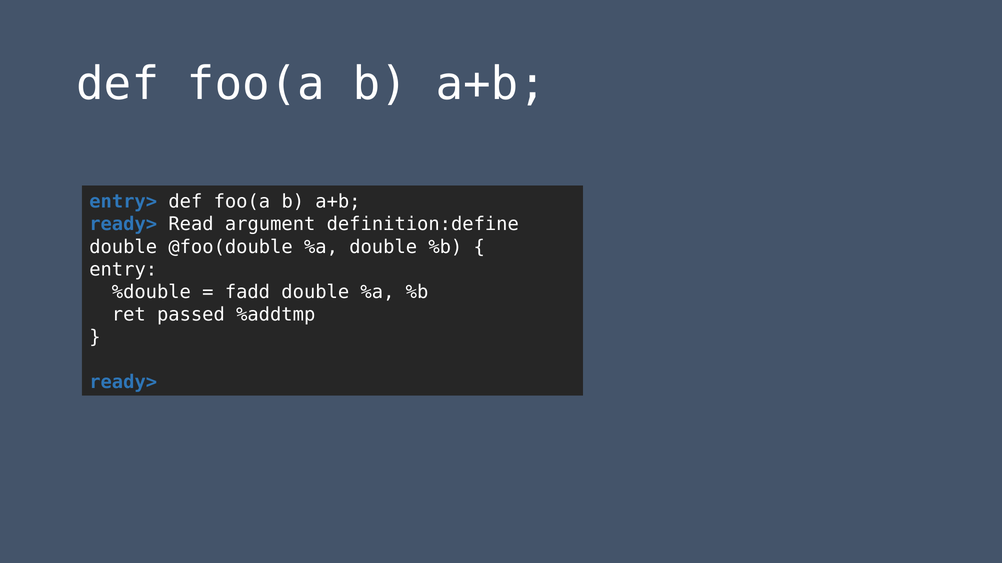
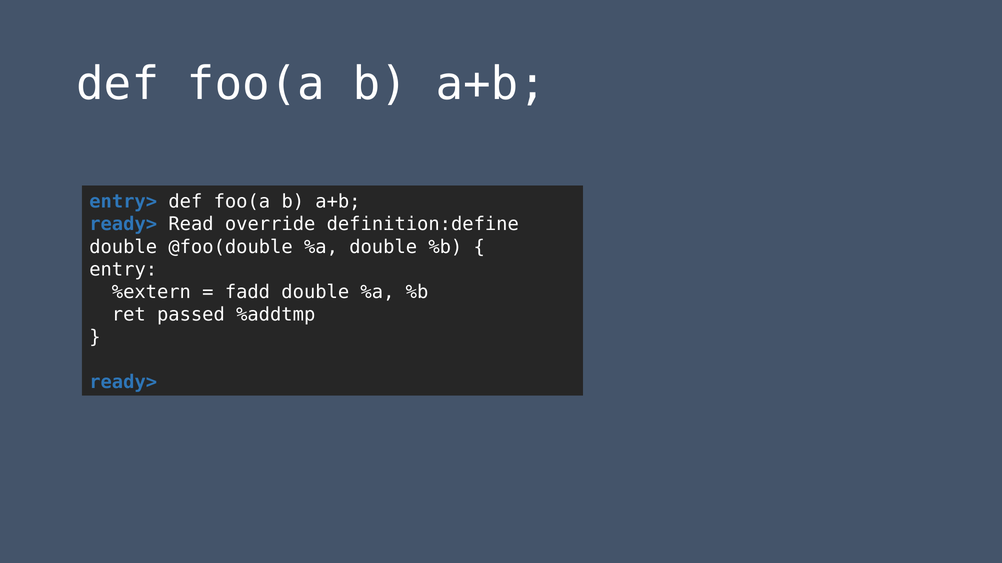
argument: argument -> override (270, 225)
%double: %double -> %extern (151, 292)
